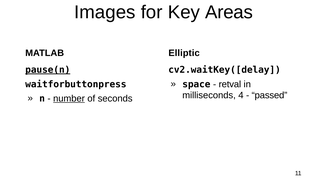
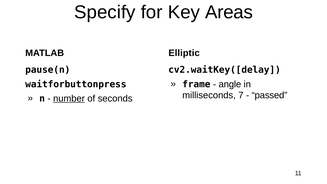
Images: Images -> Specify (105, 12)
pause(n underline: present -> none (48, 70)
space: space -> frame (196, 84)
retval: retval -> angle (230, 84)
4: 4 -> 7 (241, 95)
